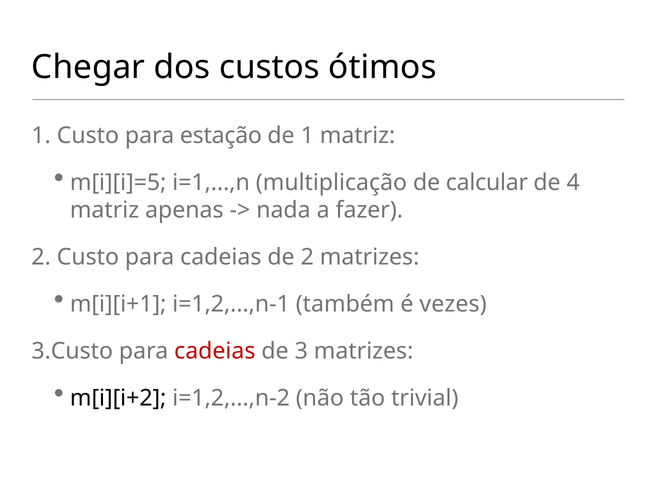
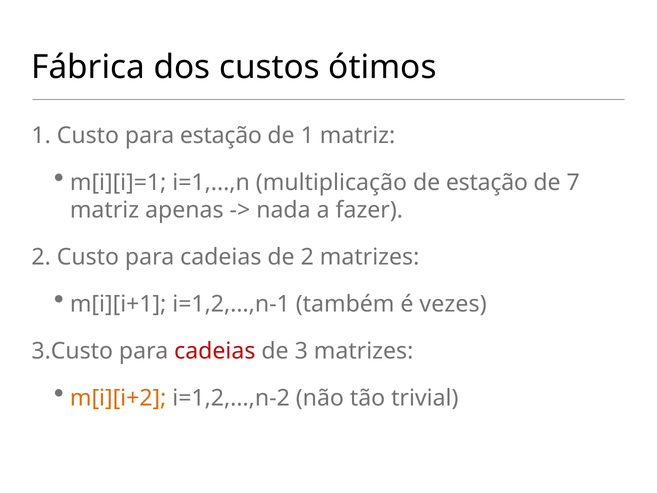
Chegar: Chegar -> Fábrica (88, 67)
m[i][i]=5: m[i][i]=5 -> m[i][i]=1 (118, 182)
de calcular: calcular -> estação (487, 182)
4: 4 -> 7 (573, 182)
m[i][i+2 colour: black -> orange (118, 398)
